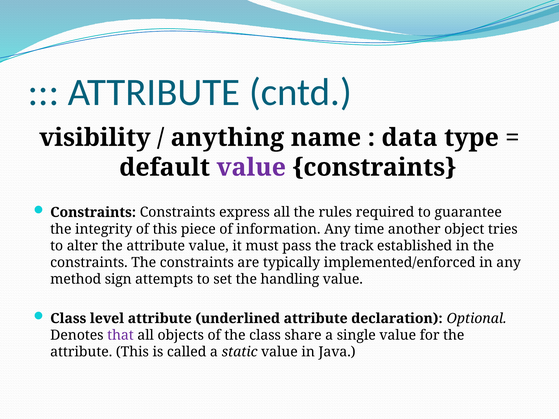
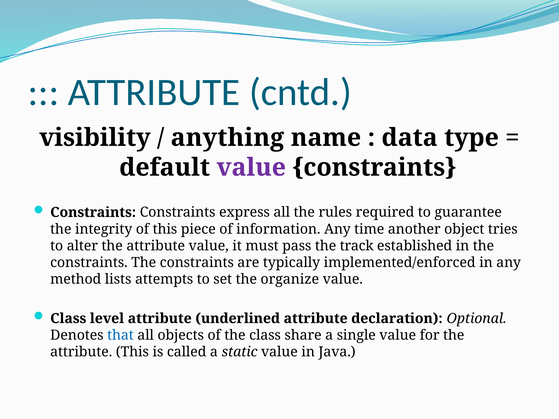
sign: sign -> lists (118, 280)
handling: handling -> organize (290, 280)
that colour: purple -> blue (120, 335)
